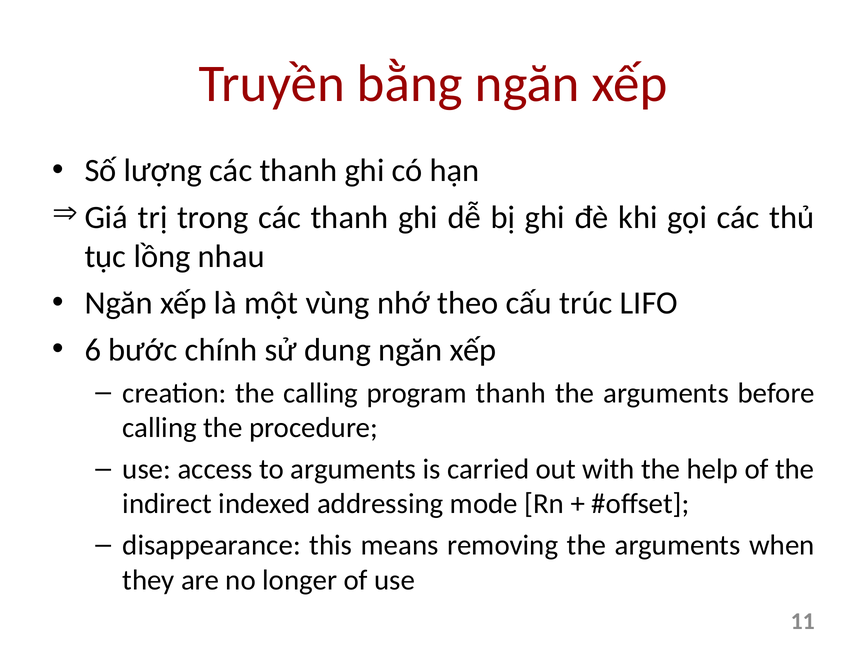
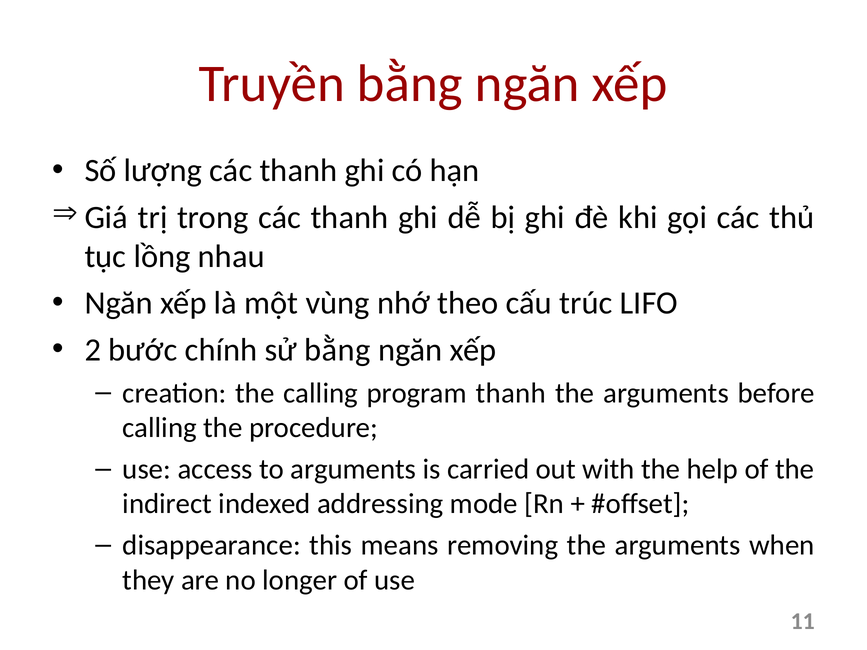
6: 6 -> 2 (93, 350)
sử dung: dung -> bằng (337, 350)
